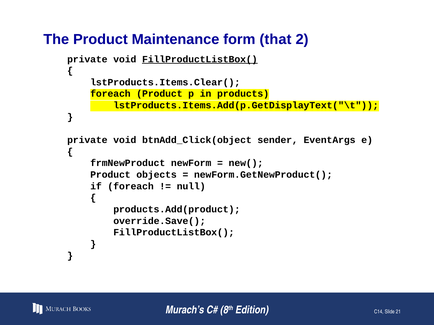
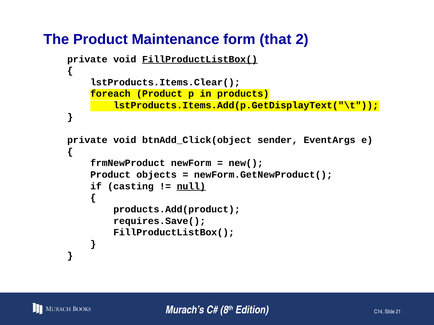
if foreach: foreach -> casting (131, 186)
null underline: none -> present (191, 186)
override.Save(: override.Save( -> requires.Save( (159, 221)
